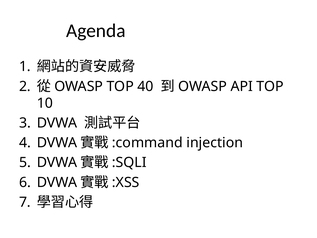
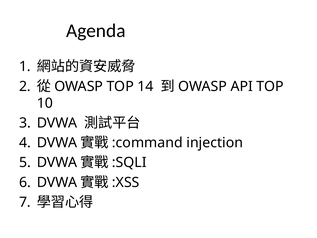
40: 40 -> 14 (145, 86)
